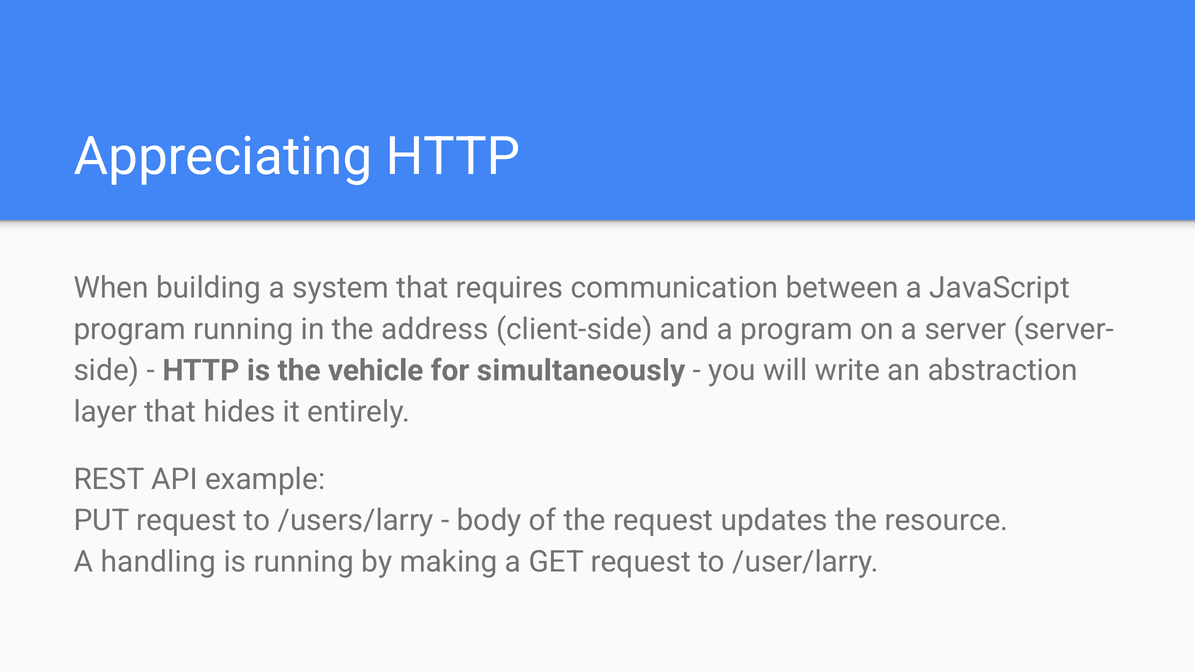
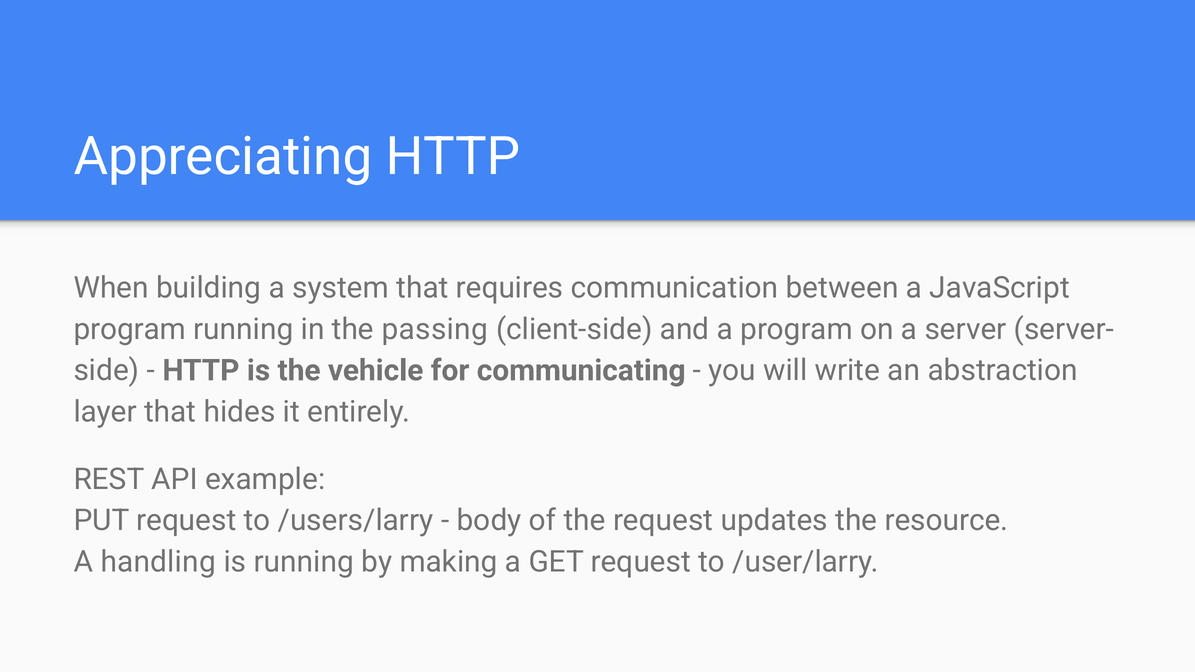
address: address -> passing (435, 329)
simultaneously: simultaneously -> communicating (581, 371)
